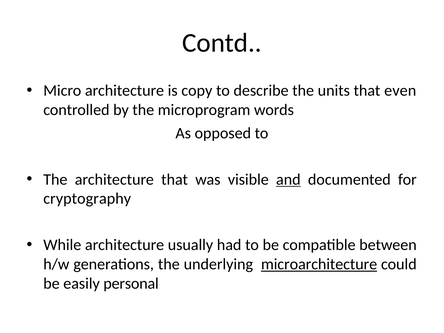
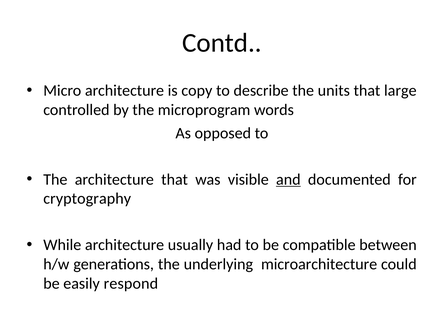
even: even -> large (400, 91)
microarchitecture underline: present -> none (319, 264)
personal: personal -> respond (131, 283)
